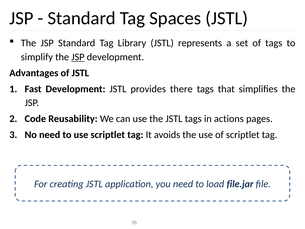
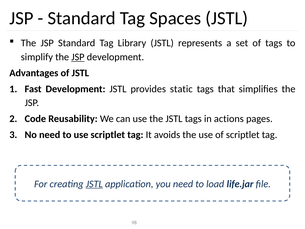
there: there -> static (181, 89)
JSTL underline: none -> present (94, 184)
file.jar: file.jar -> life.jar (240, 184)
